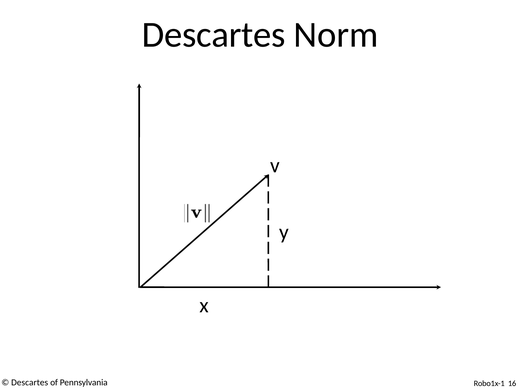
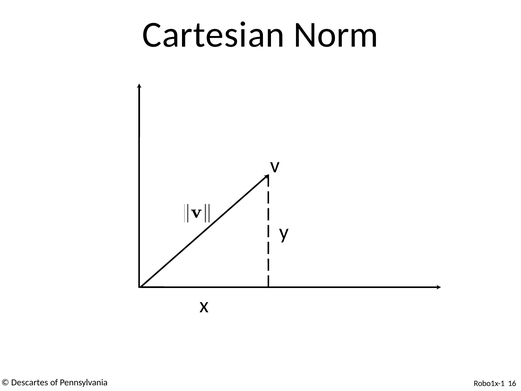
Descartes: Descartes -> Cartesian (213, 35)
